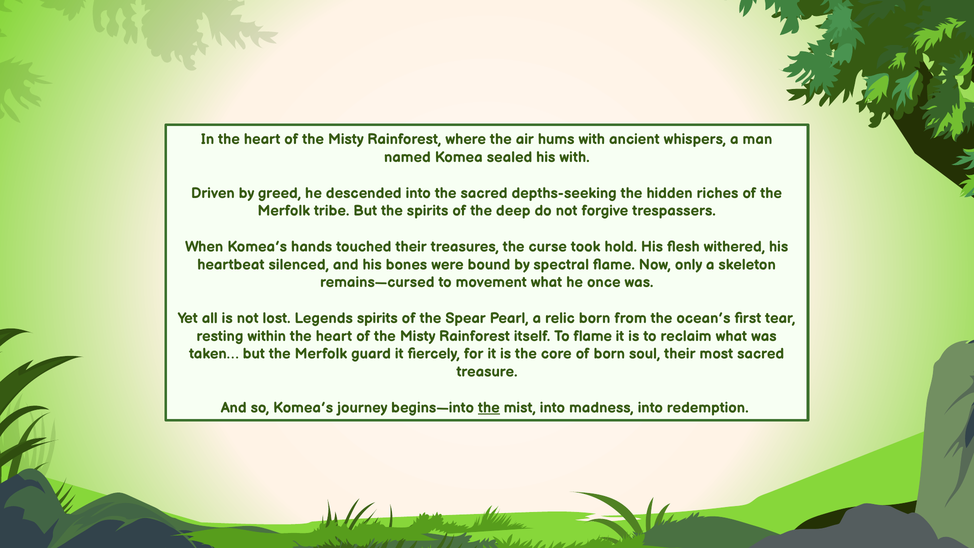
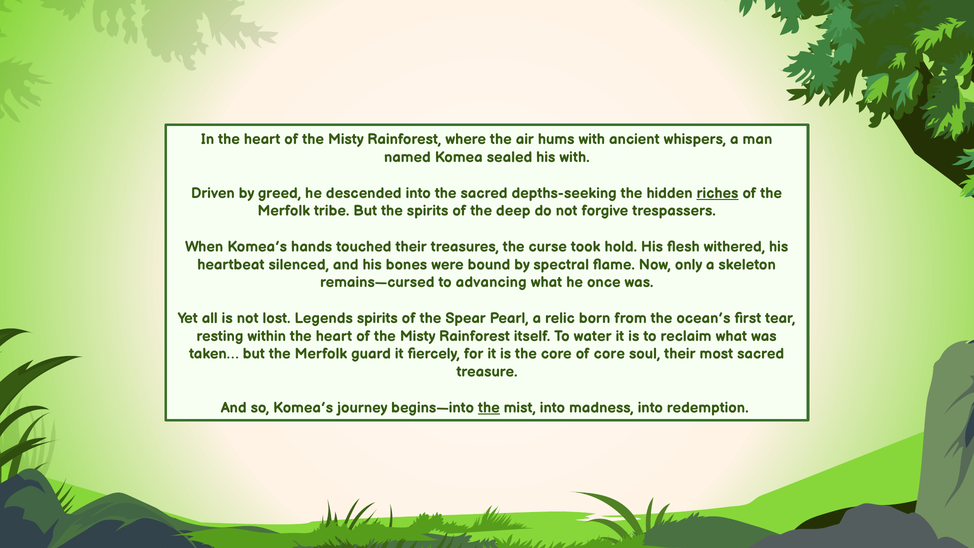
riches underline: none -> present (718, 193)
movement: movement -> advancing (491, 282)
To flame: flame -> water (593, 336)
of born: born -> core (609, 354)
